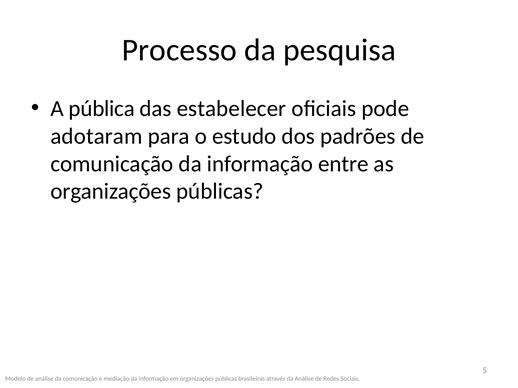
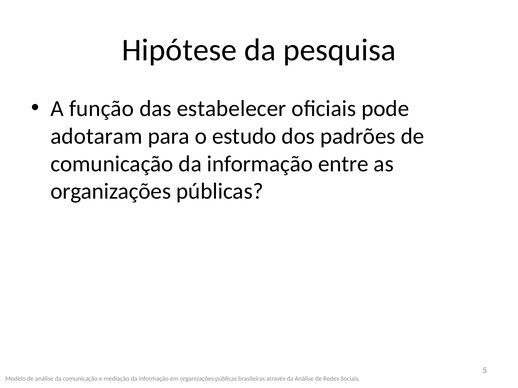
Processo: Processo -> Hipótese (179, 50)
pública: pública -> função (102, 109)
